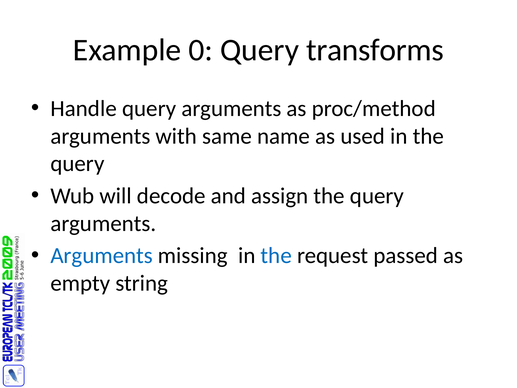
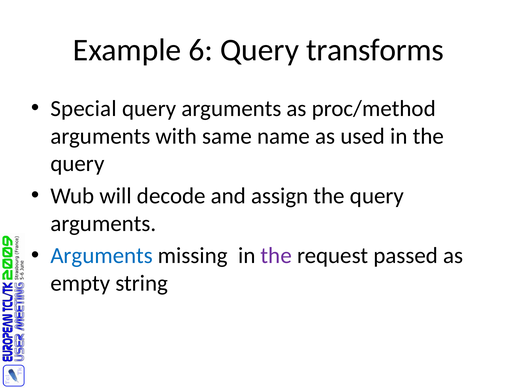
0: 0 -> 6 (201, 50)
Handle: Handle -> Special (84, 108)
the colour: blue -> purple (276, 256)
